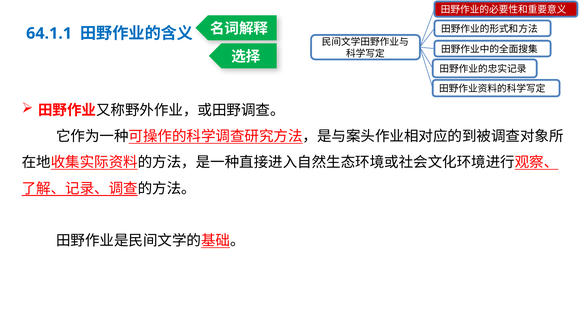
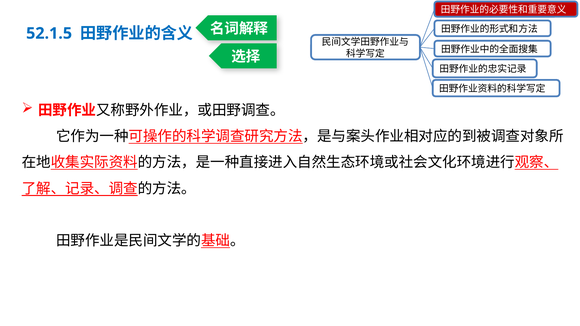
64.1.1: 64.1.1 -> 52.1.5 (49, 33)
